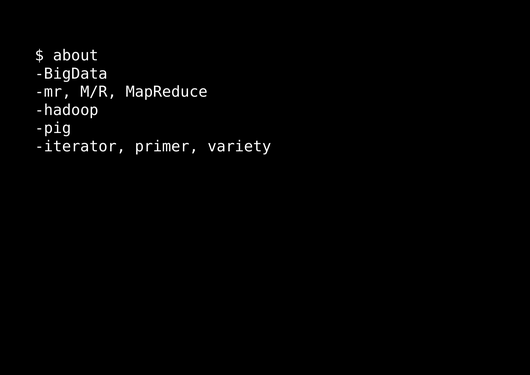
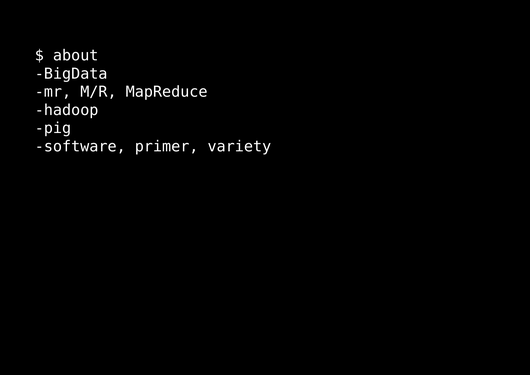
iterator: iterator -> software (80, 146)
